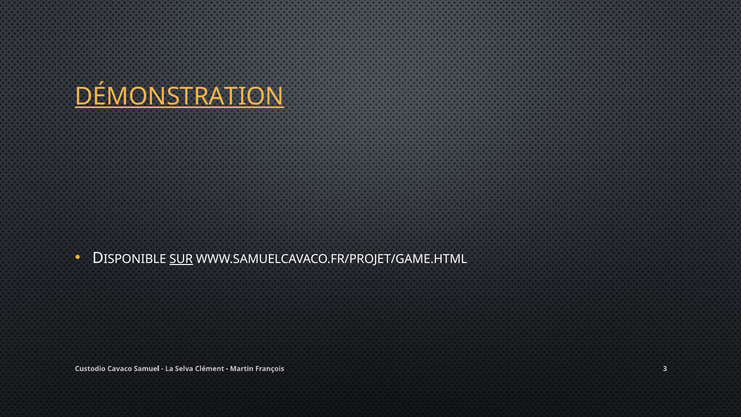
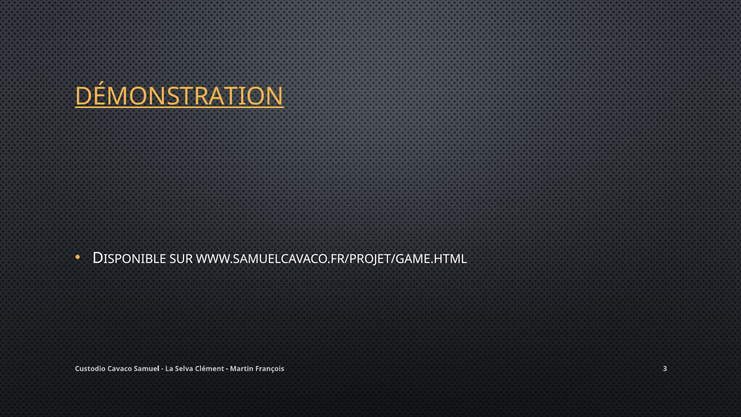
SUR underline: present -> none (181, 259)
